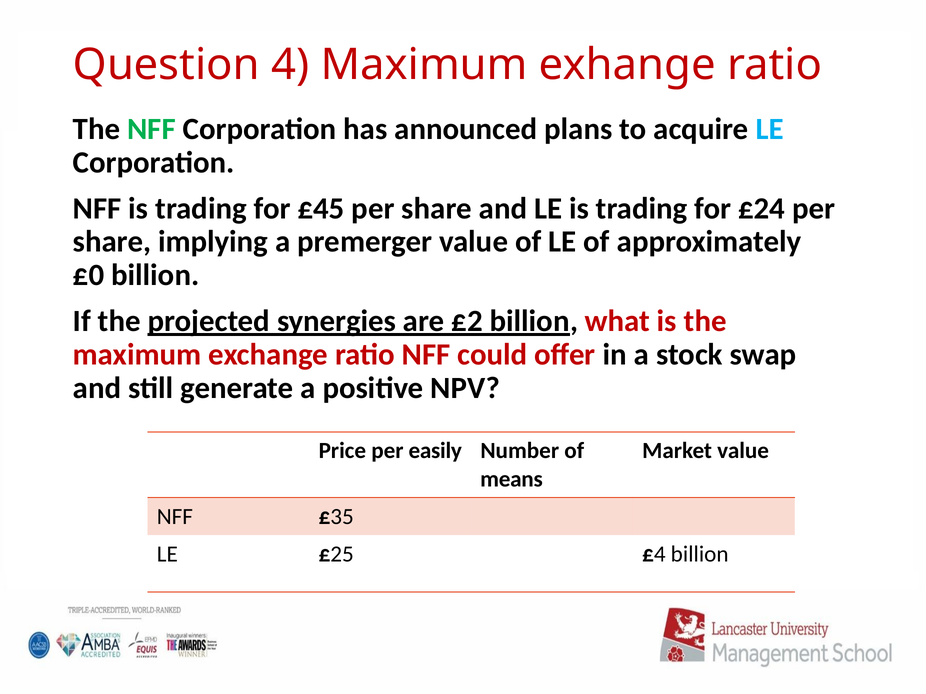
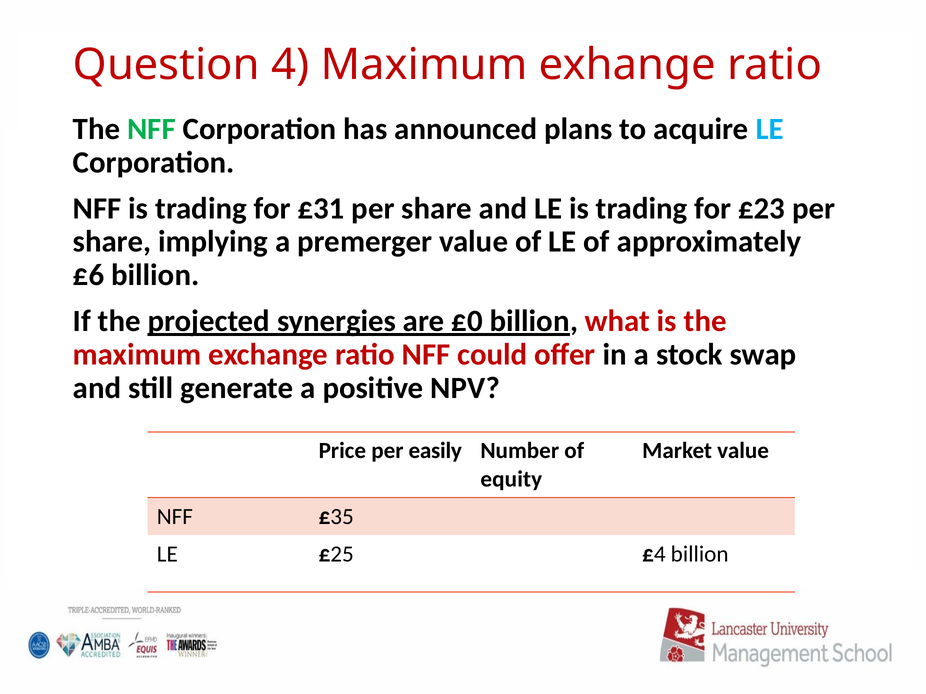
£45: £45 -> £31 (321, 209)
£24: £24 -> £23 (762, 209)
£0: £0 -> £6 (89, 275)
£2: £2 -> £0 (467, 321)
means: means -> equity (511, 479)
